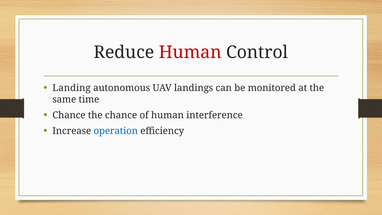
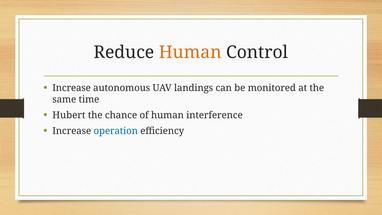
Human colour: red -> orange (190, 52)
Landing: Landing -> Increase (72, 88)
Chance: Chance -> Hubert (69, 115)
